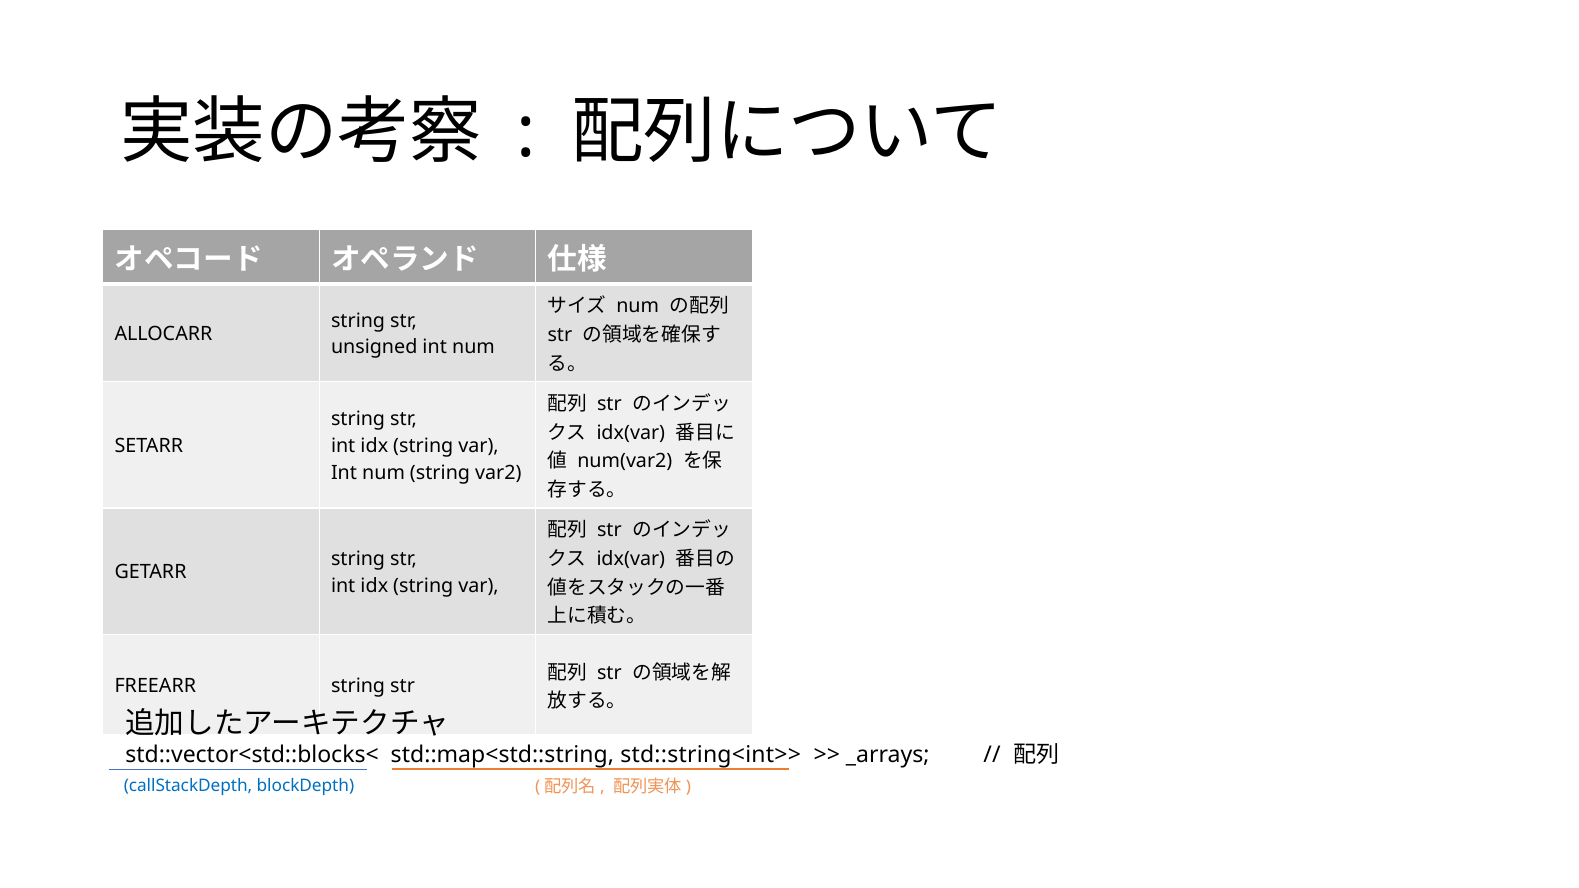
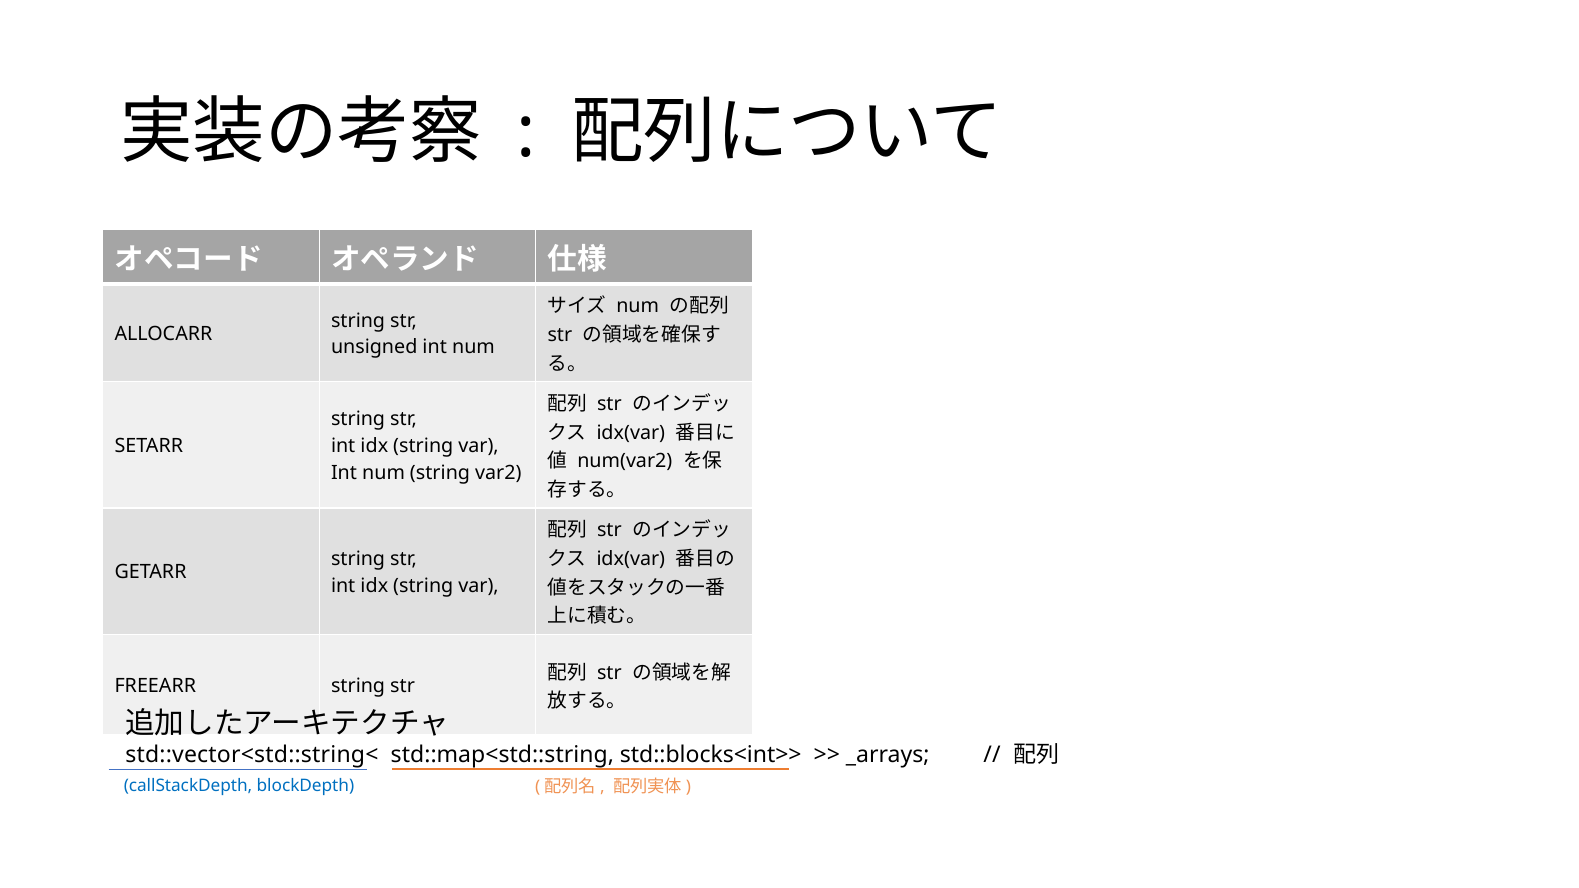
std::vector<std::blocks<: std::vector<std::blocks< -> std::vector<std::string< (252, 755)
std::string<int>>: std::string<int>> -> std::blocks<int>> (711, 755)
